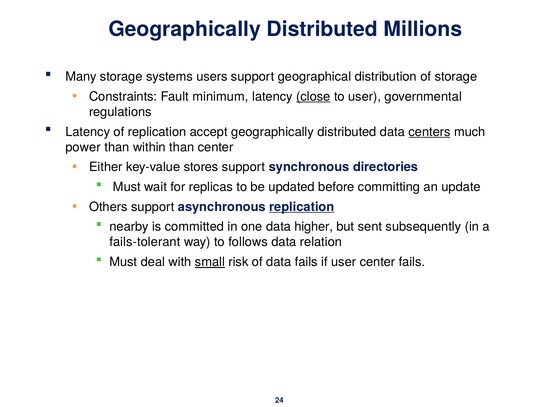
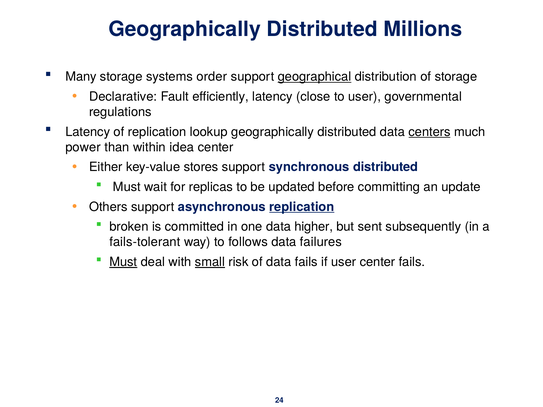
users: users -> order (212, 77)
geographical underline: none -> present (315, 77)
Constraints: Constraints -> Declarative (123, 97)
minimum: minimum -> efficiently (220, 97)
close underline: present -> none (313, 97)
accept: accept -> lookup (209, 132)
within than: than -> idea (182, 147)
synchronous directories: directories -> distributed (386, 167)
nearby: nearby -> broken (129, 227)
relation: relation -> failures (321, 242)
Must underline: none -> present (123, 262)
